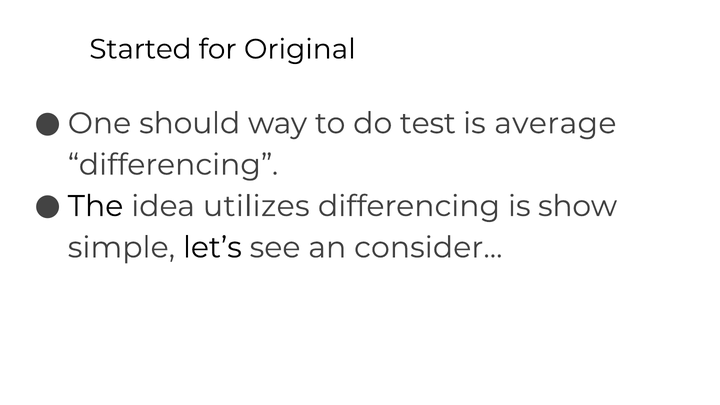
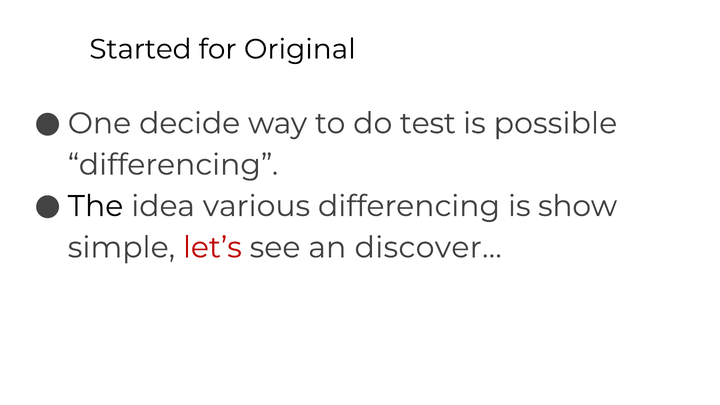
should: should -> decide (190, 123)
average: average -> possible (555, 123)
utilizes: utilizes -> various (256, 206)
let’s colour: black -> red (212, 248)
consider: consider -> discover (428, 248)
